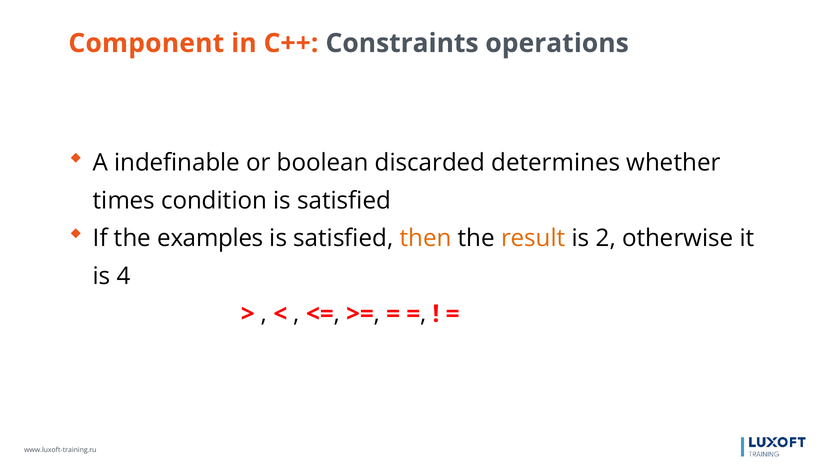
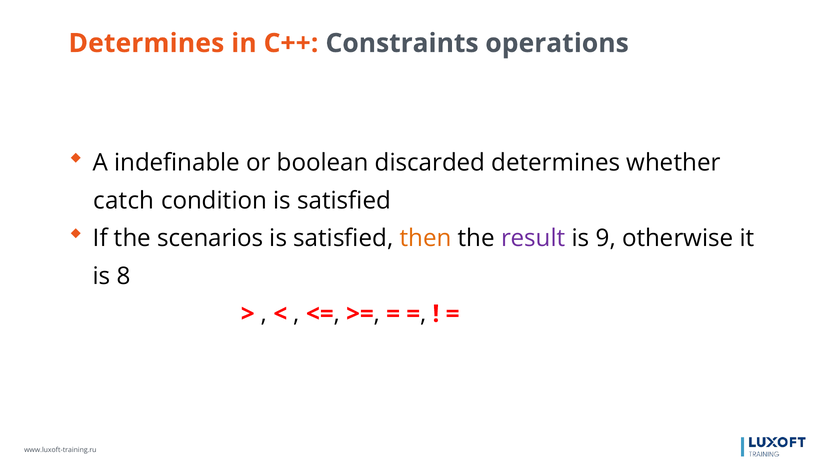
Component: Component -> Determines (146, 43)
times: times -> catch (124, 200)
examples: examples -> scenarios (210, 238)
result colour: orange -> purple (533, 238)
2: 2 -> 9 (606, 238)
4: 4 -> 8 (124, 276)
